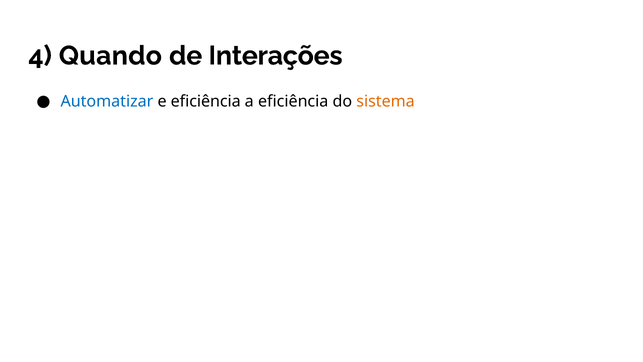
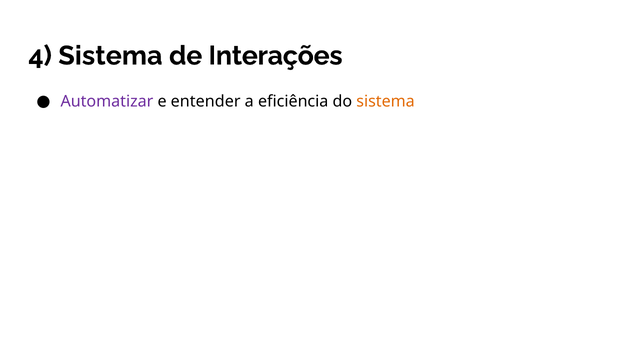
4 Quando: Quando -> Sistema (110, 56)
Automatizar colour: blue -> purple (107, 101)
e eficiência: eficiência -> entender (206, 101)
